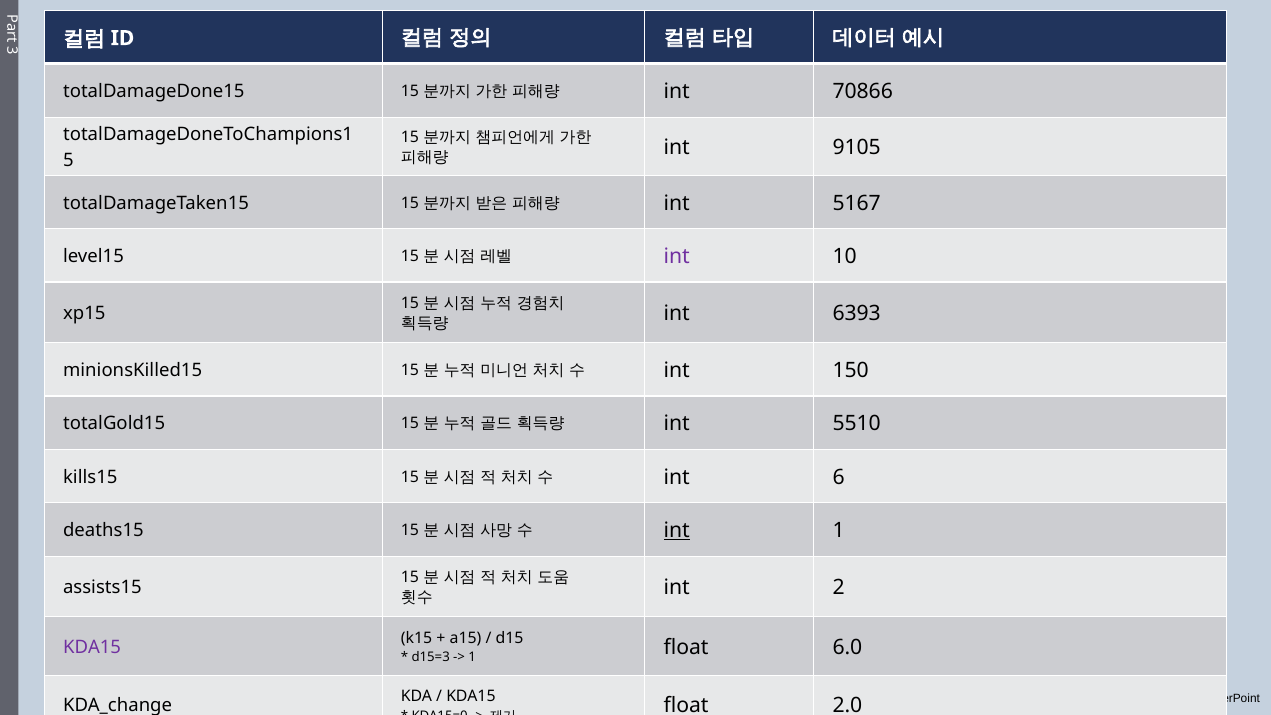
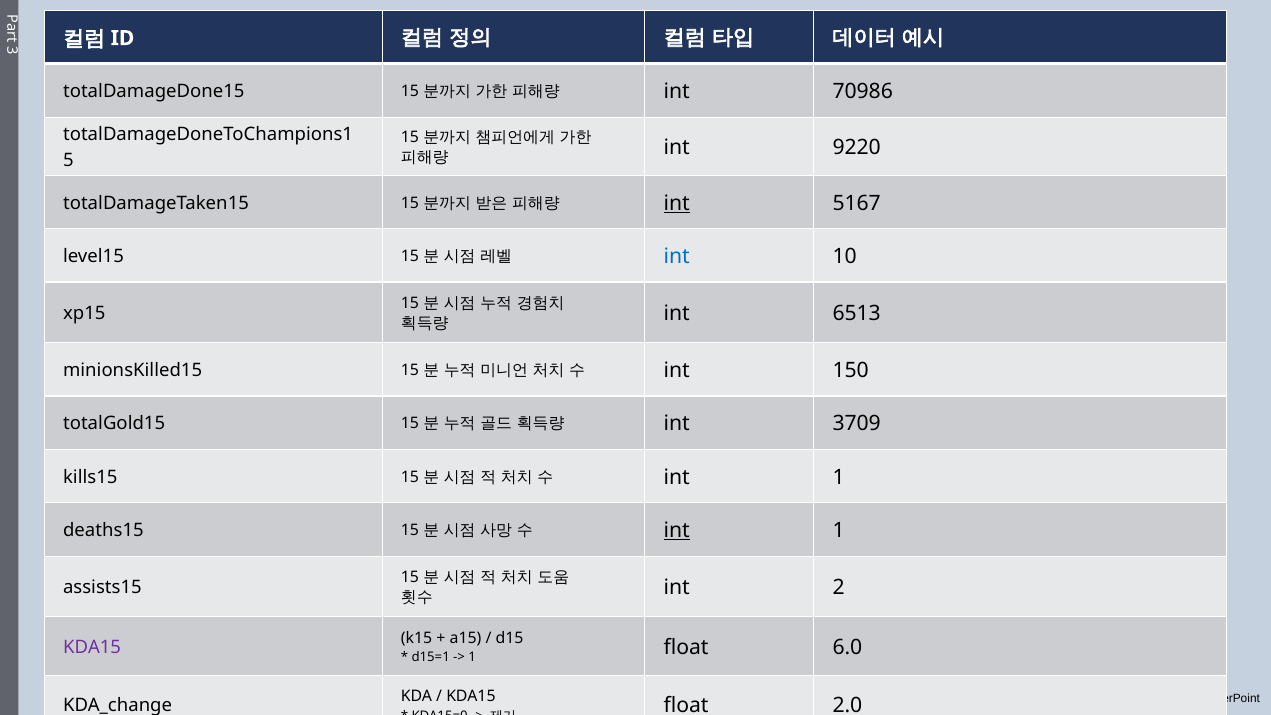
70866: 70866 -> 70986 (863, 92)
9105: 9105 -> 9220 (857, 147)
int underline: none -> present (677, 203)
int colour: purple -> blue (677, 256)
6393: 6393 -> 6513 (857, 313)
5510: 5510 -> 3709 (857, 424)
6: 6 -> 1 (839, 477)
d15=3: d15=3 -> d15=1 (431, 658)
